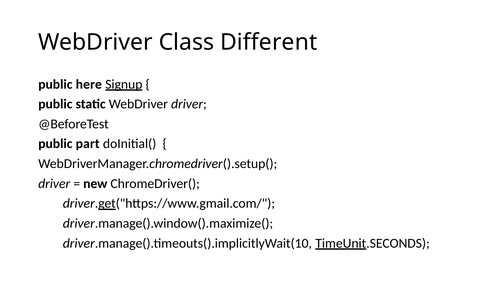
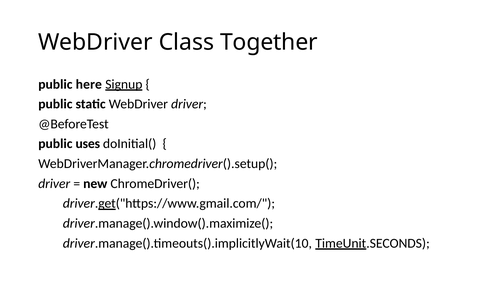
Different: Different -> Together (269, 42)
part: part -> uses (88, 144)
